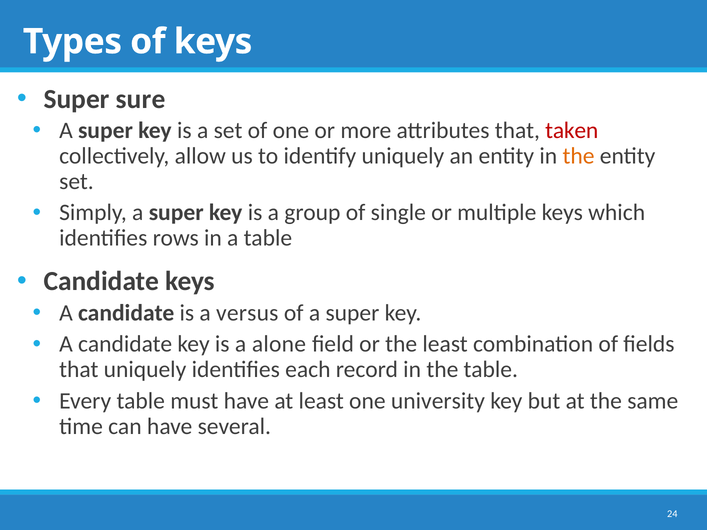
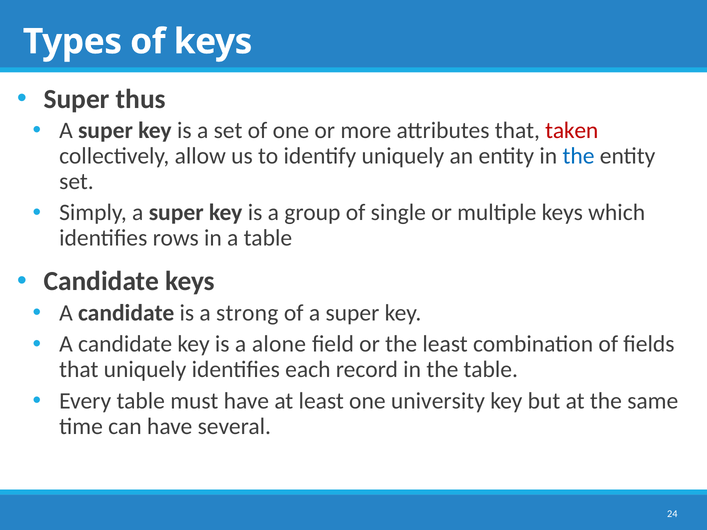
sure: sure -> thus (141, 99)
the colour: orange -> blue (579, 156)
versus: versus -> strong (247, 313)
